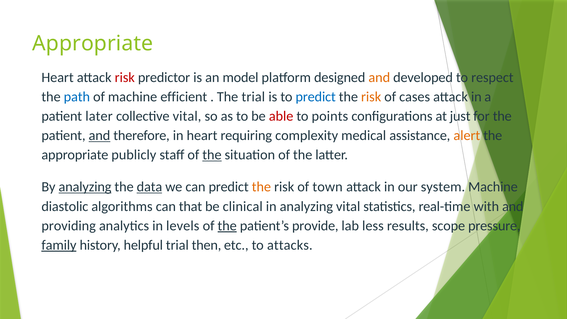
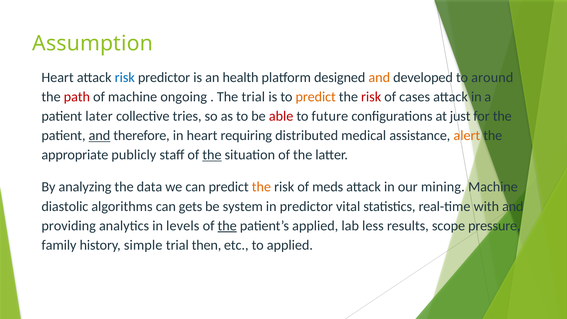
Appropriate: Appropriate -> Assumption (93, 43)
risk colour: red -> blue (125, 77)
model: model -> health (241, 77)
respect: respect -> around (492, 77)
path colour: blue -> red (77, 97)
efficient: efficient -> ongoing (184, 97)
predict colour: blue -> orange (316, 97)
risk colour: orange -> red (371, 97)
collective vital: vital -> tries (187, 116)
points: points -> future (330, 116)
complexity: complexity -> distributed (307, 136)
analyzing underline: present -> none (85, 187)
data underline: present -> none (149, 187)
town: town -> meds (328, 187)
system: system -> mining (443, 187)
that: that -> gets (190, 206)
clinical: clinical -> system (243, 206)
in analyzing: analyzing -> predictor (306, 206)
patient’s provide: provide -> applied (315, 226)
family underline: present -> none (59, 245)
helpful: helpful -> simple (143, 245)
to attacks: attacks -> applied (290, 245)
